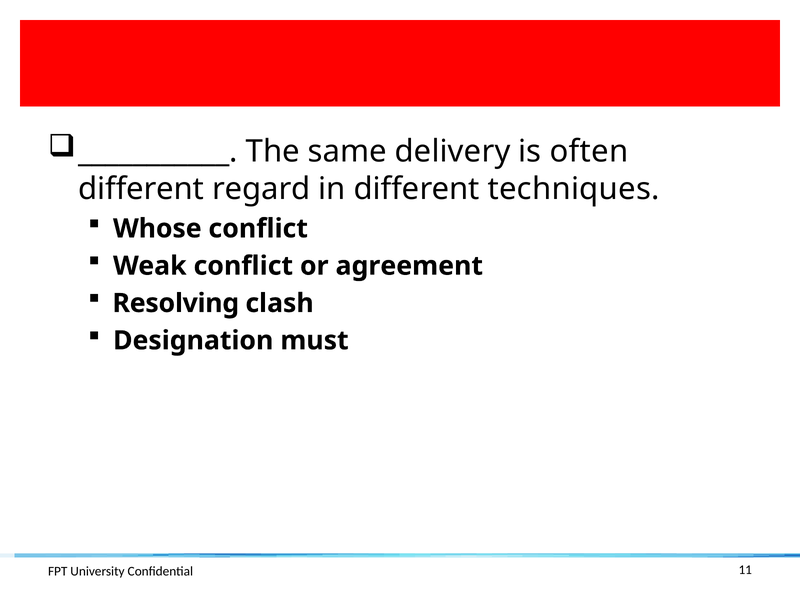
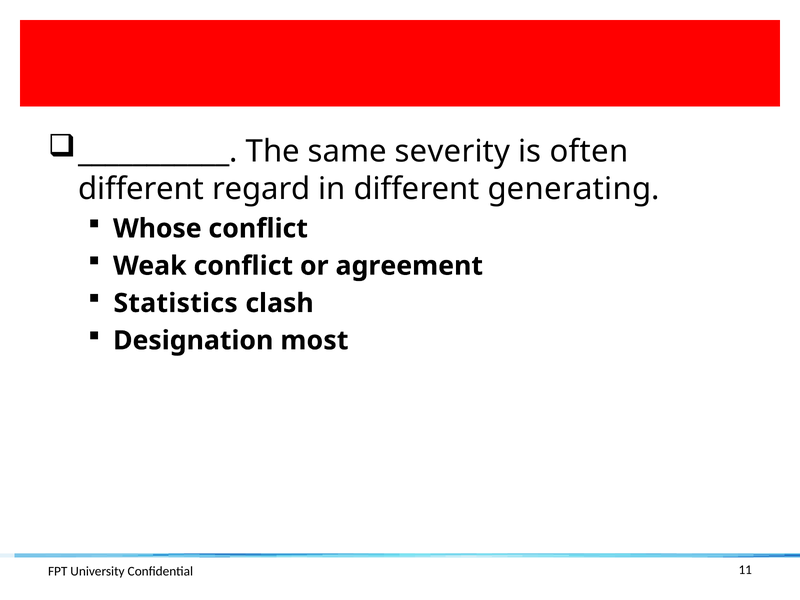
delivery: delivery -> severity (453, 152)
techniques: techniques -> generating (574, 189)
Resolving: Resolving -> Statistics (176, 303)
must: must -> most (314, 341)
